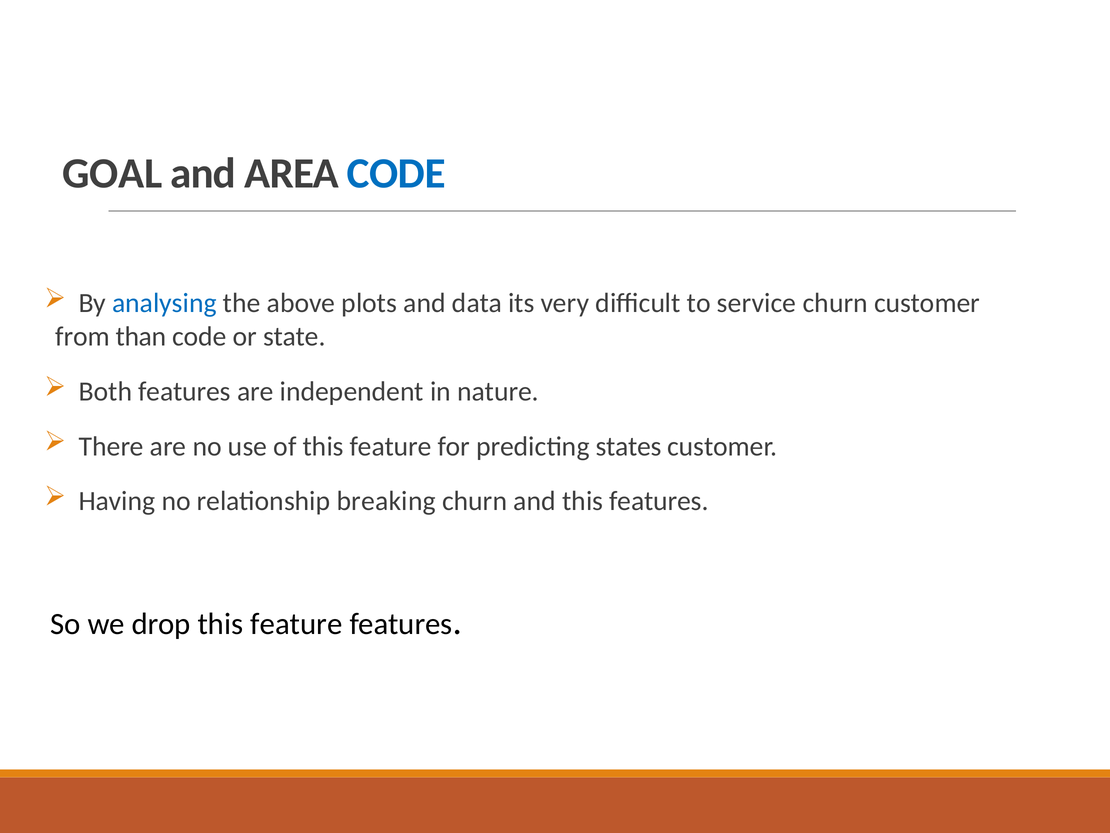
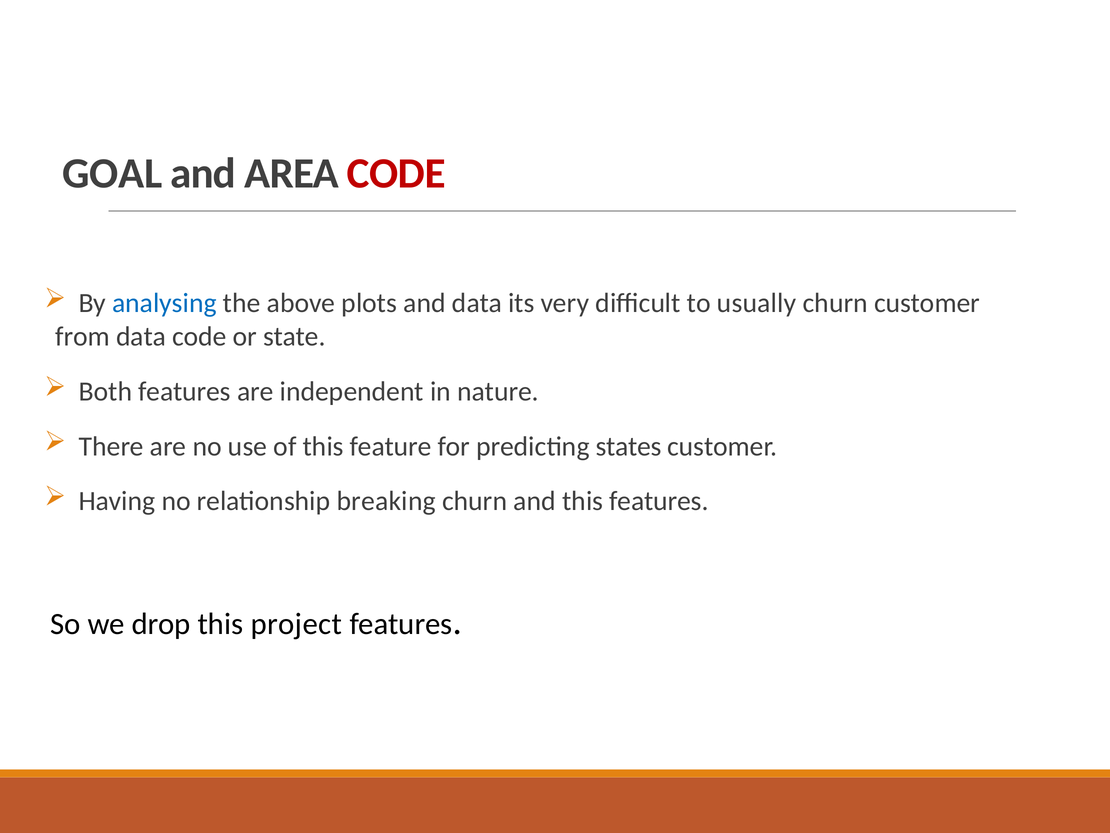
CODE colour: blue -> red (396, 173)
service: service -> usually (757, 303)
from than: than -> data (141, 336)
drop this feature: feature -> project (296, 624)
